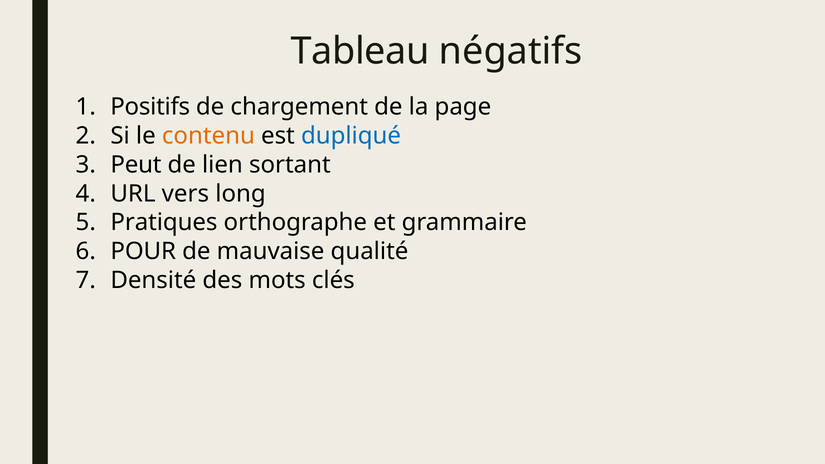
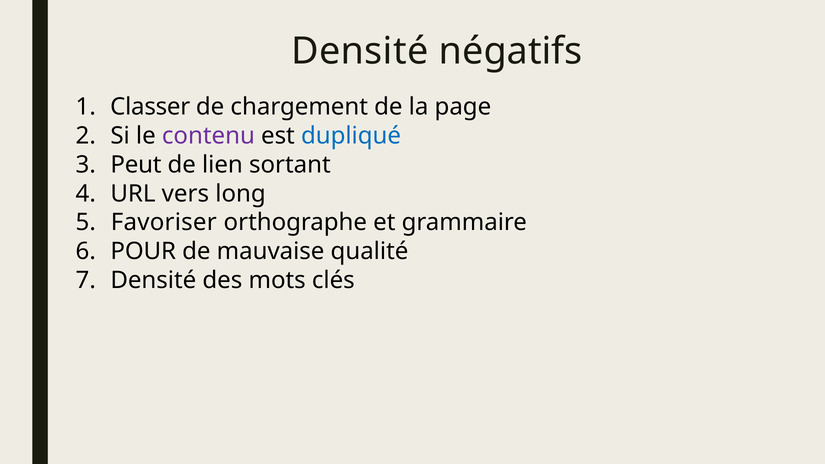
Tableau: Tableau -> Densité (360, 51)
Positifs: Positifs -> Classer (150, 107)
contenu colour: orange -> purple (208, 136)
Pratiques: Pratiques -> Favoriser (164, 223)
